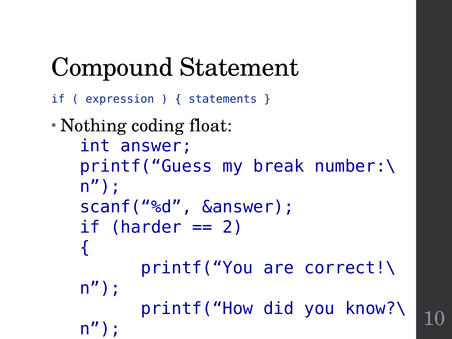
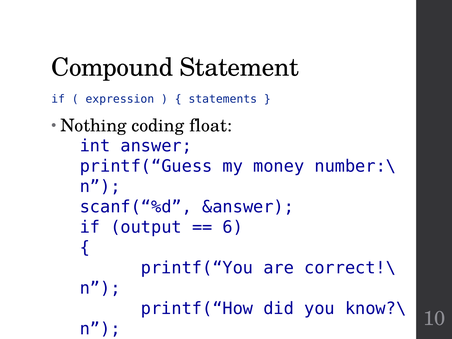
break: break -> money (279, 166)
harder: harder -> output (146, 227)
2: 2 -> 6 (233, 227)
